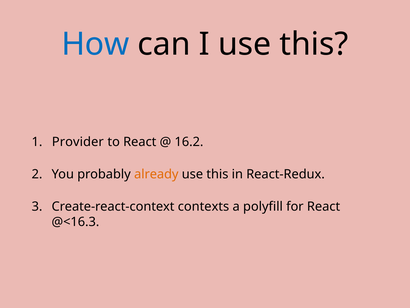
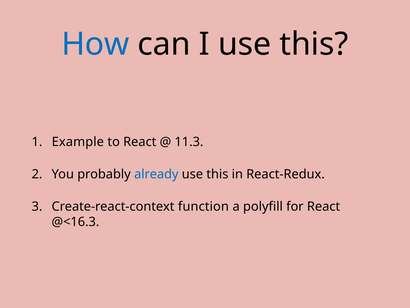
Provider: Provider -> Example (78, 142)
16.2: 16.2 -> 11.3 (189, 142)
already colour: orange -> blue (156, 174)
contexts: contexts -> function (203, 206)
